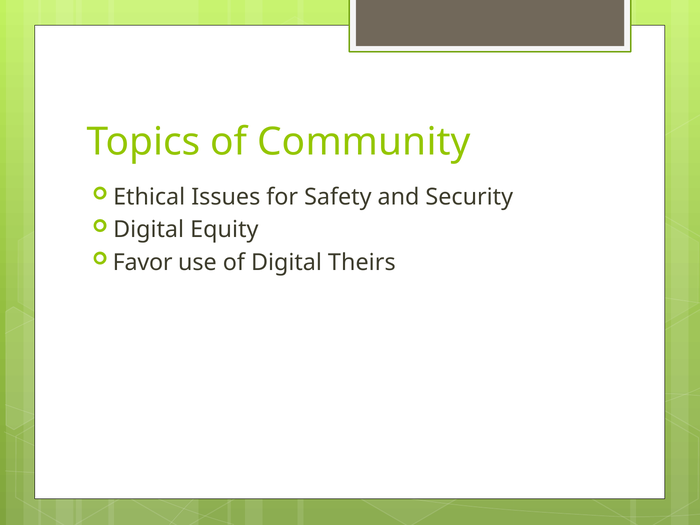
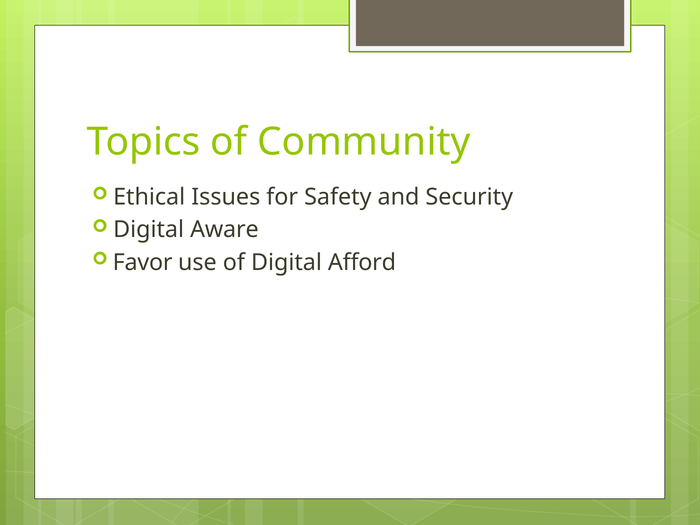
Equity: Equity -> Aware (224, 230)
Theirs: Theirs -> Afford (362, 262)
